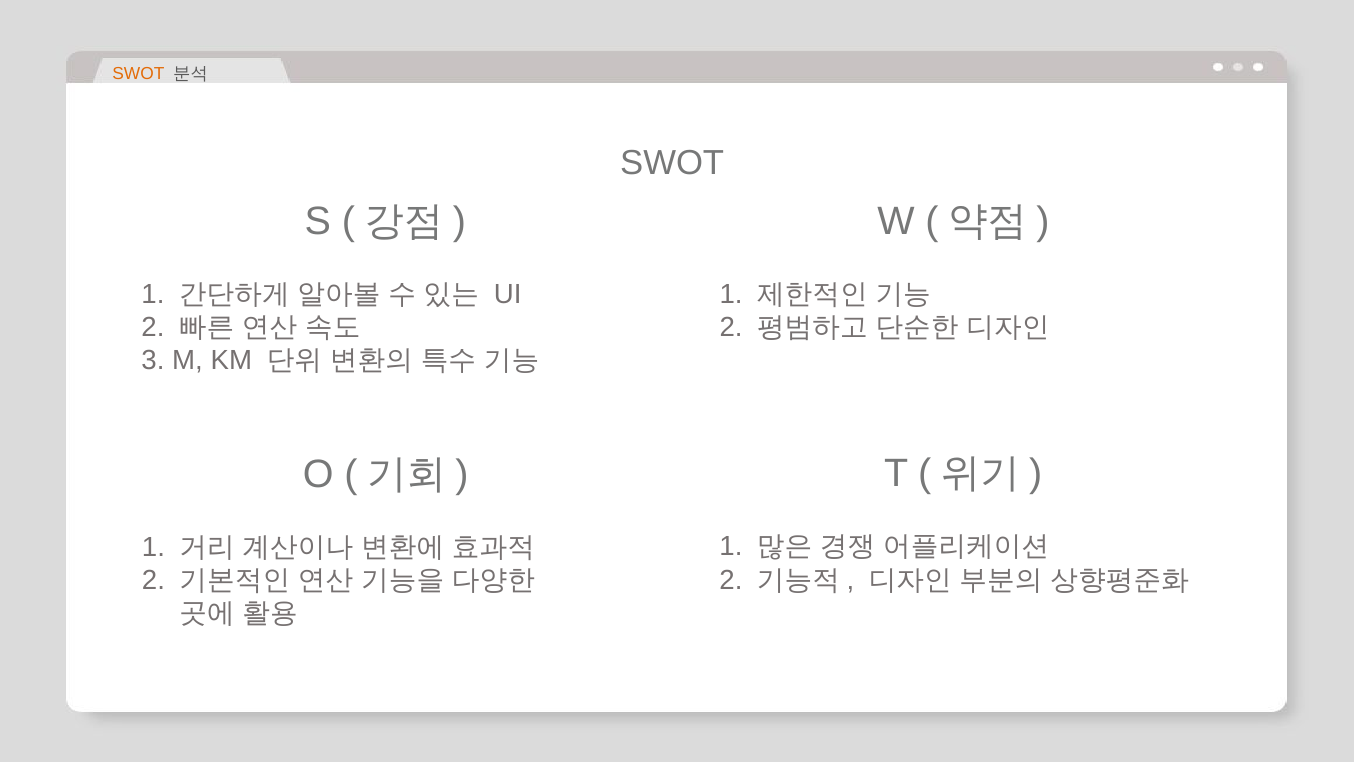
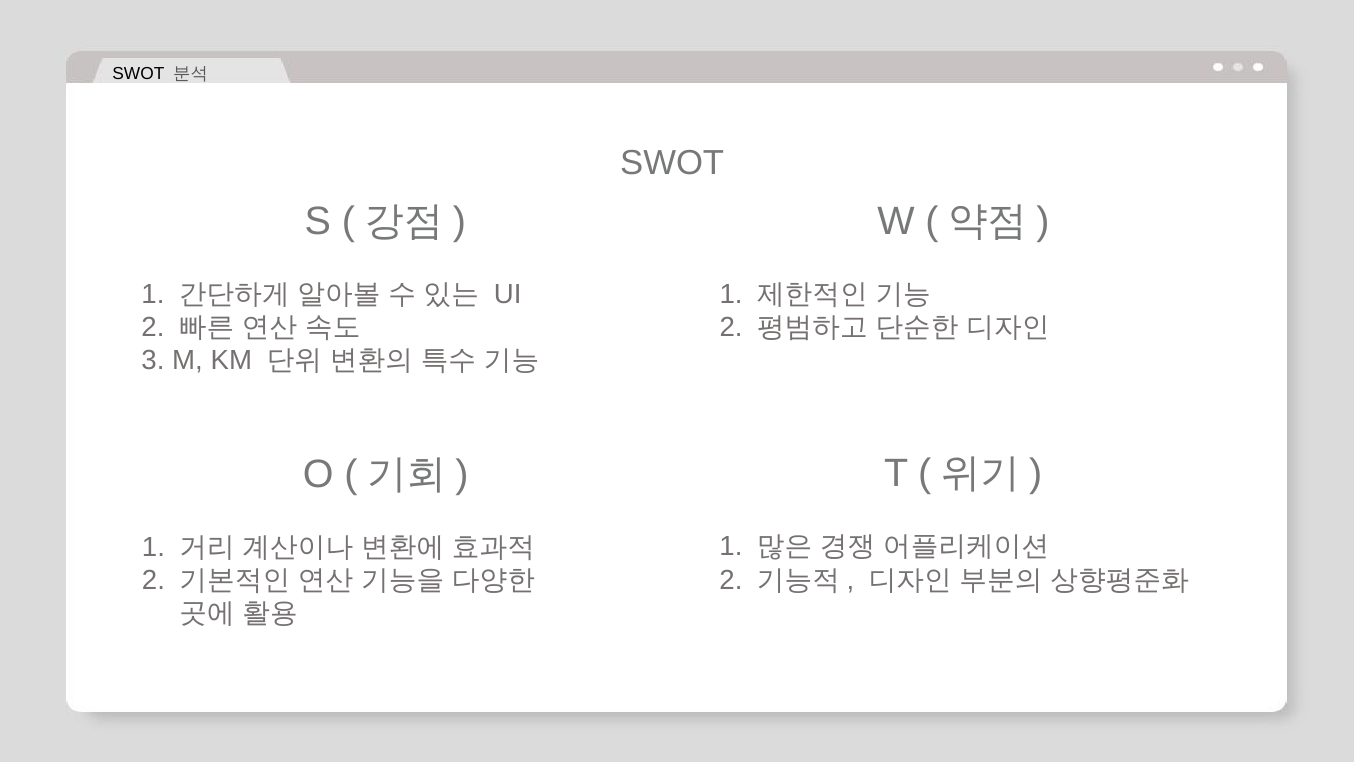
SWOT colour: orange -> black (138, 74)
